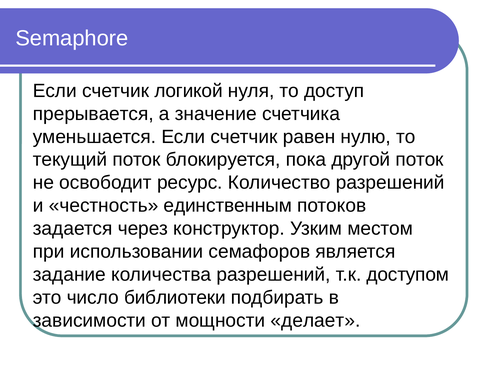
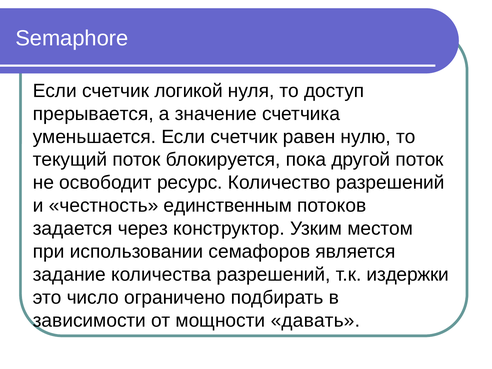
доступом: доступом -> издержки (408, 275)
библиотеки: библиотеки -> ограничено (175, 298)
делает: делает -> давать (315, 320)
